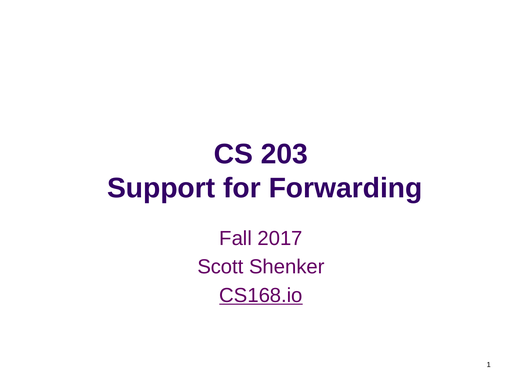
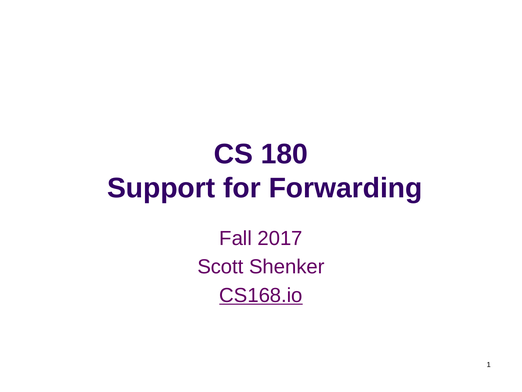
203: 203 -> 180 (284, 154)
